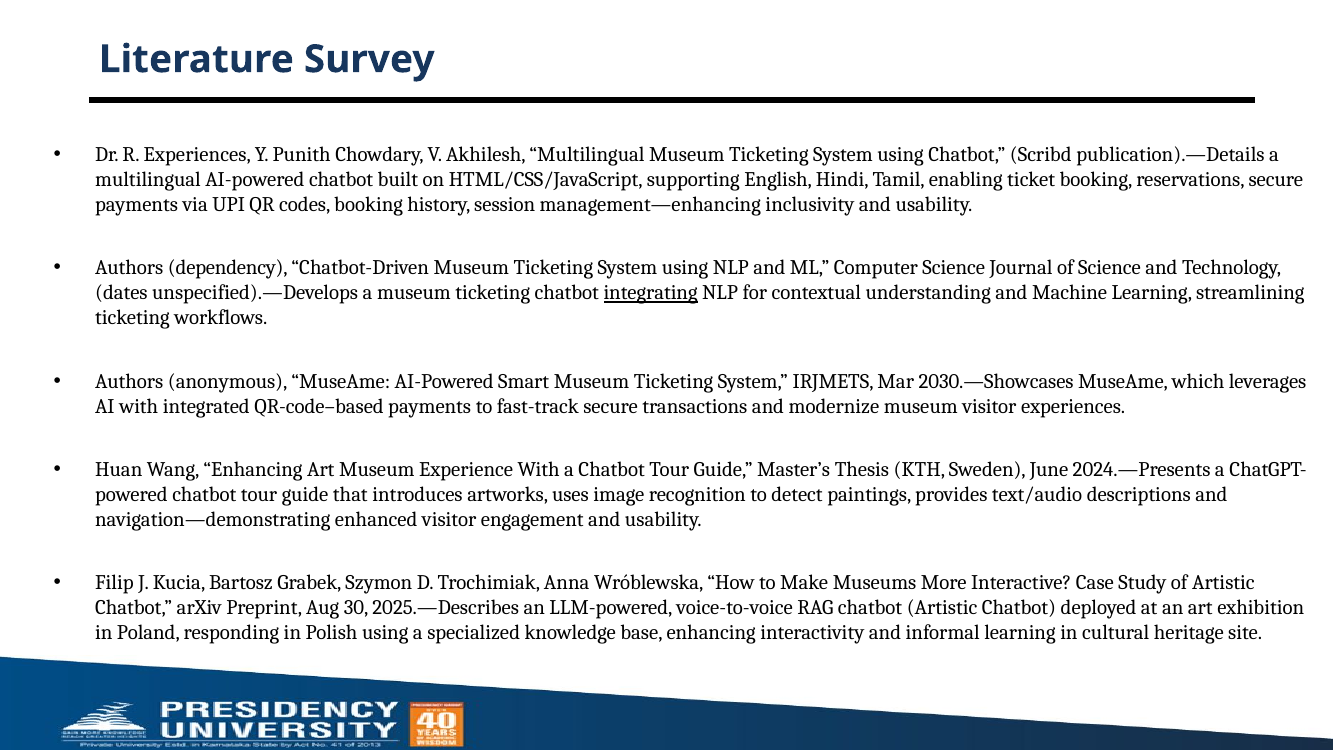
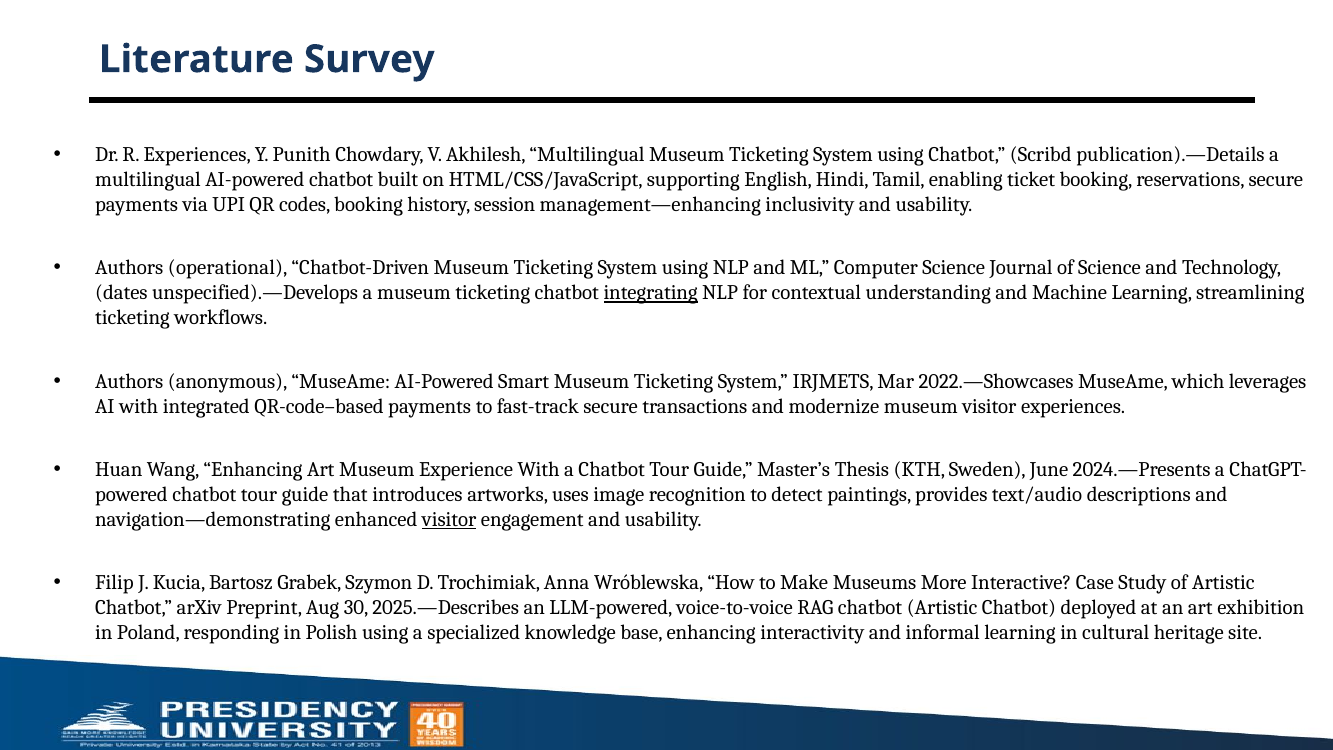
dependency: dependency -> operational (228, 268)
2030.—Showcases: 2030.—Showcases -> 2022.—Showcases (996, 381)
visitor underline: none -> present (449, 520)
